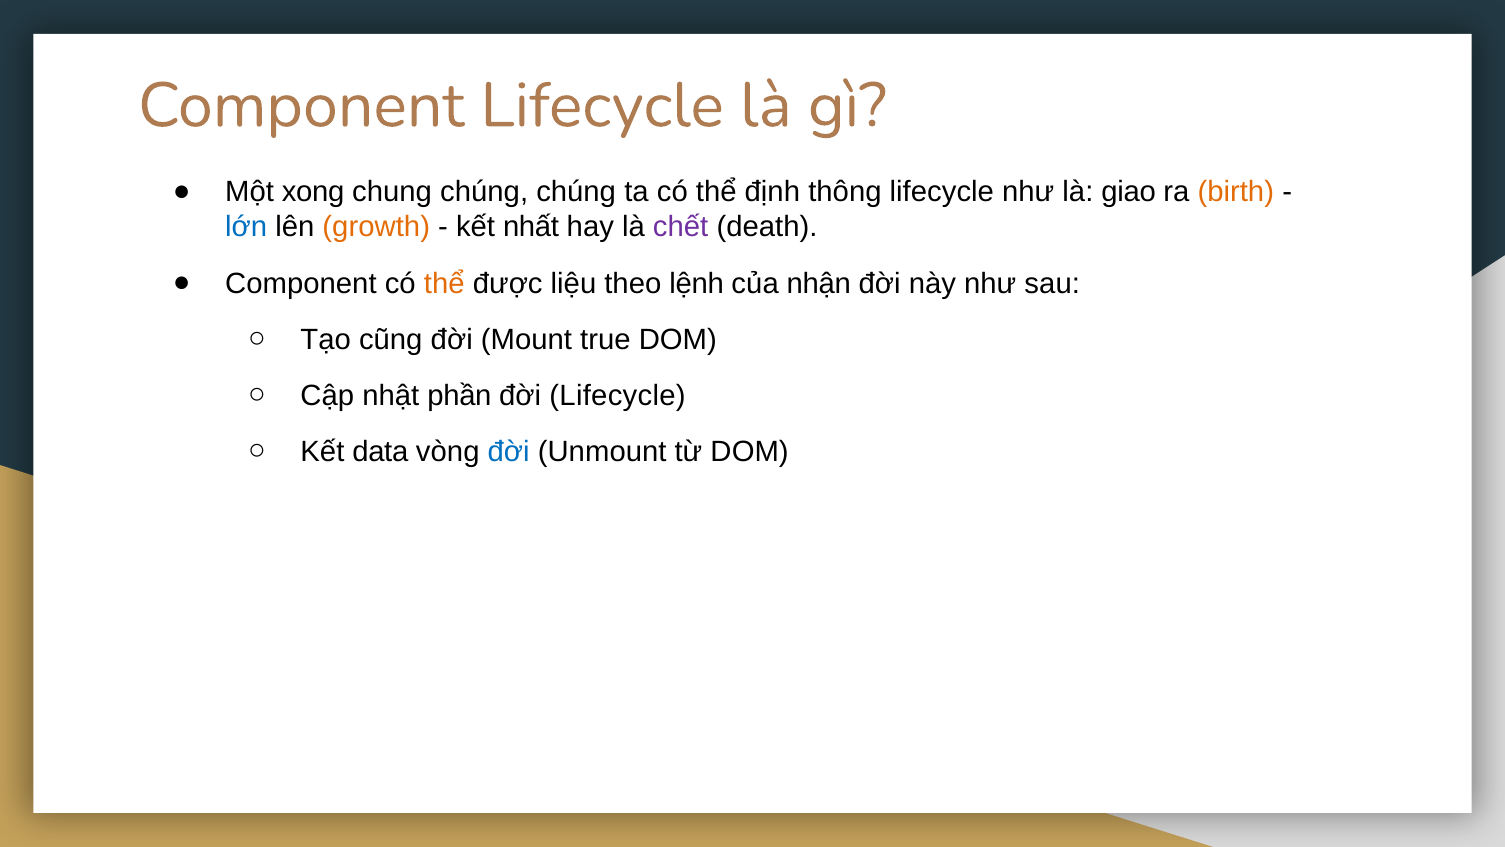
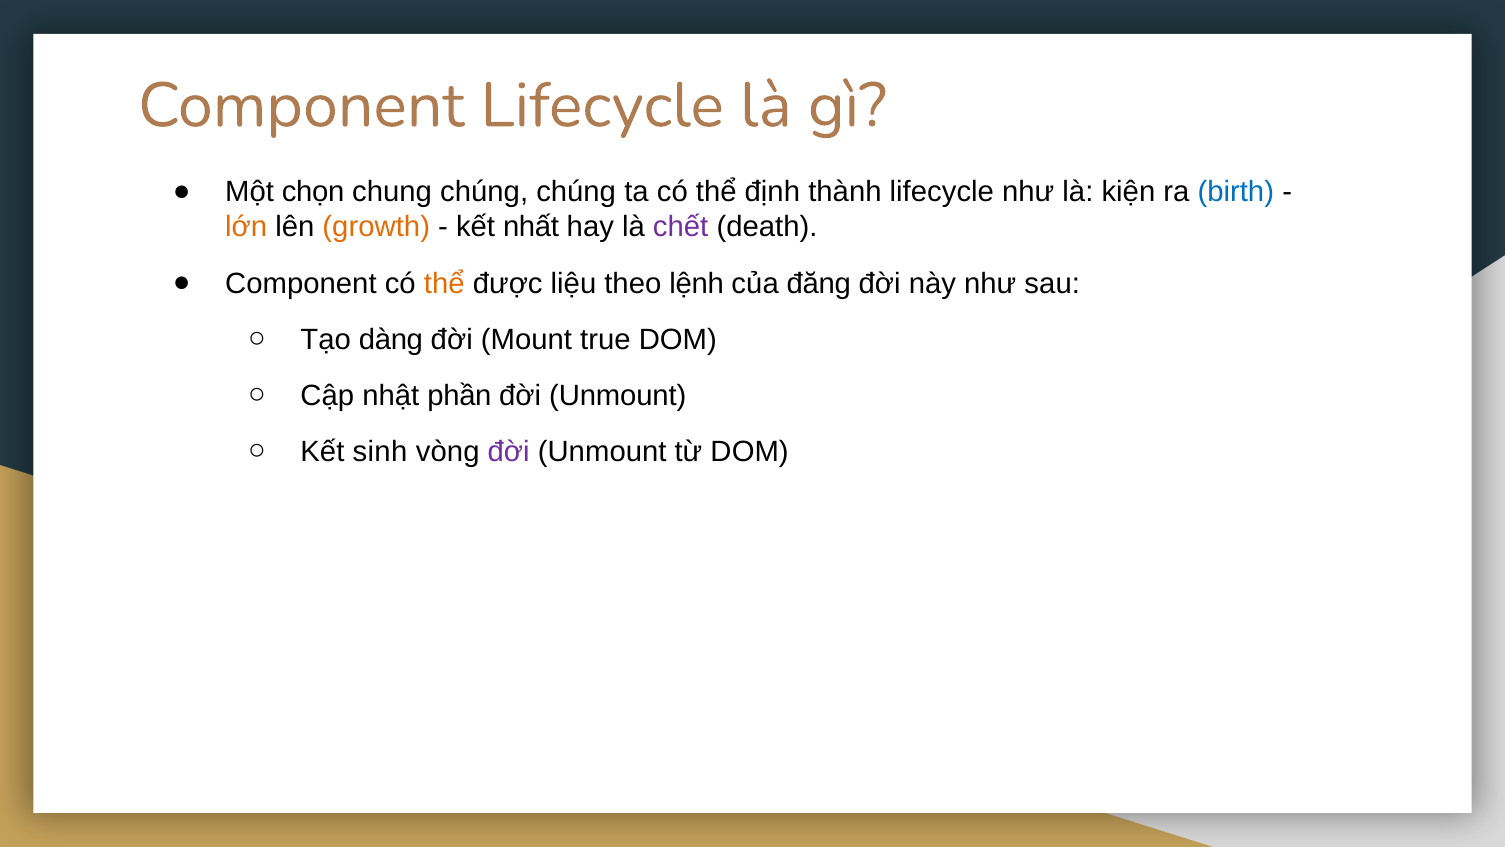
xong: xong -> chọn (313, 192)
thông: thông -> thành (845, 192)
giao: giao -> kiện (1128, 192)
birth colour: orange -> blue (1236, 192)
lớn colour: blue -> orange (246, 227)
nhận: nhận -> đăng (819, 283)
cũng: cũng -> dàng (391, 339)
Lifecycle: Lifecycle -> Unmount (618, 395)
data: data -> sinh (380, 451)
đời colour: blue -> purple (509, 451)
